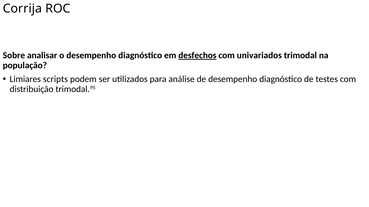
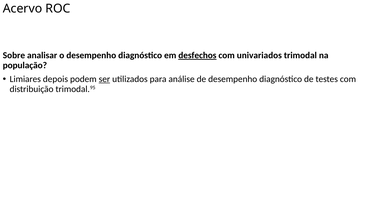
Corrija: Corrija -> Acervo (23, 8)
scripts: scripts -> depois (55, 79)
ser underline: none -> present (104, 79)
